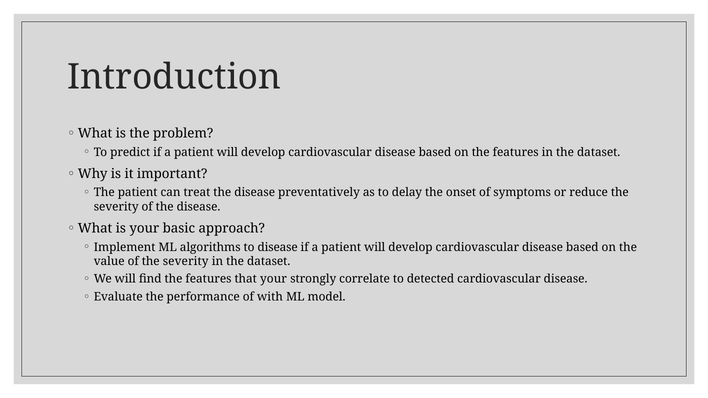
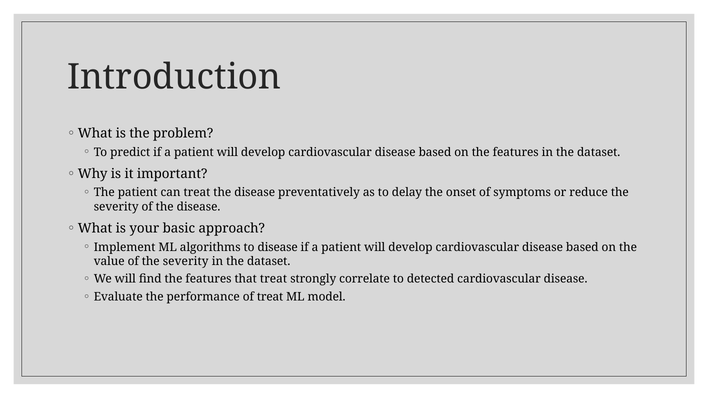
that your: your -> treat (273, 279)
of with: with -> treat (270, 297)
